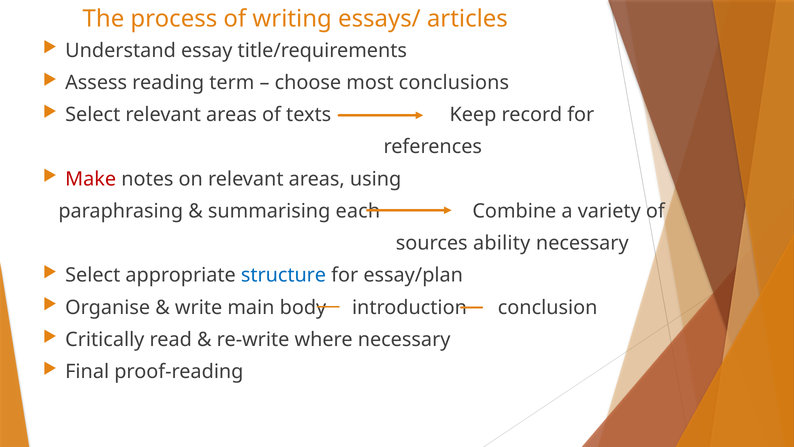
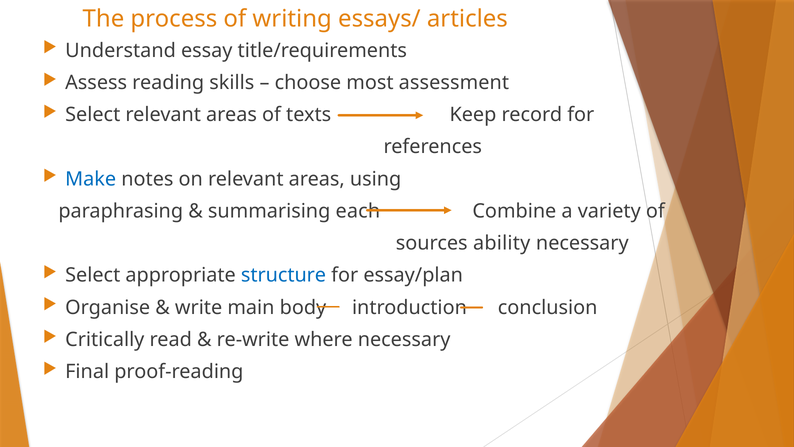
term: term -> skills (232, 83)
conclusions: conclusions -> assessment (454, 83)
Make colour: red -> blue (91, 179)
